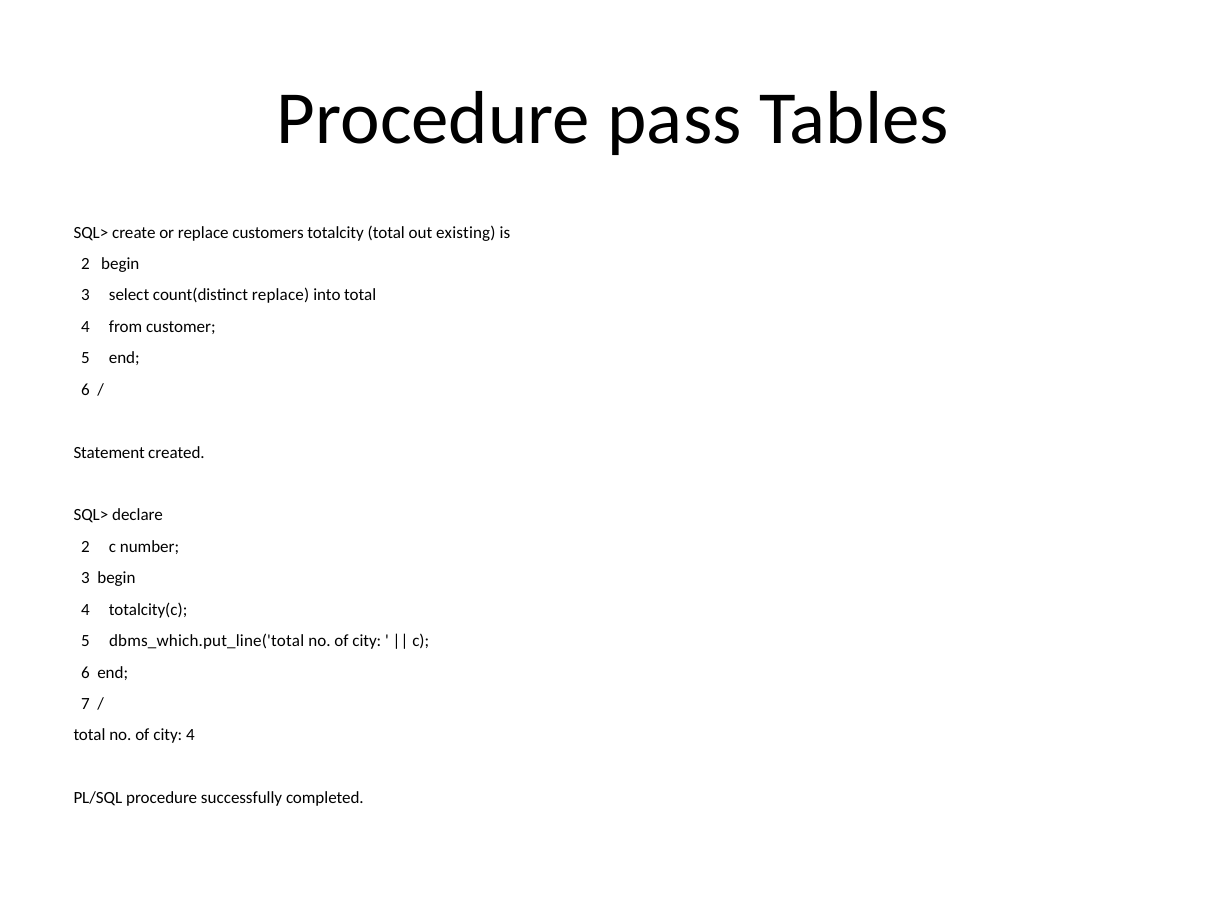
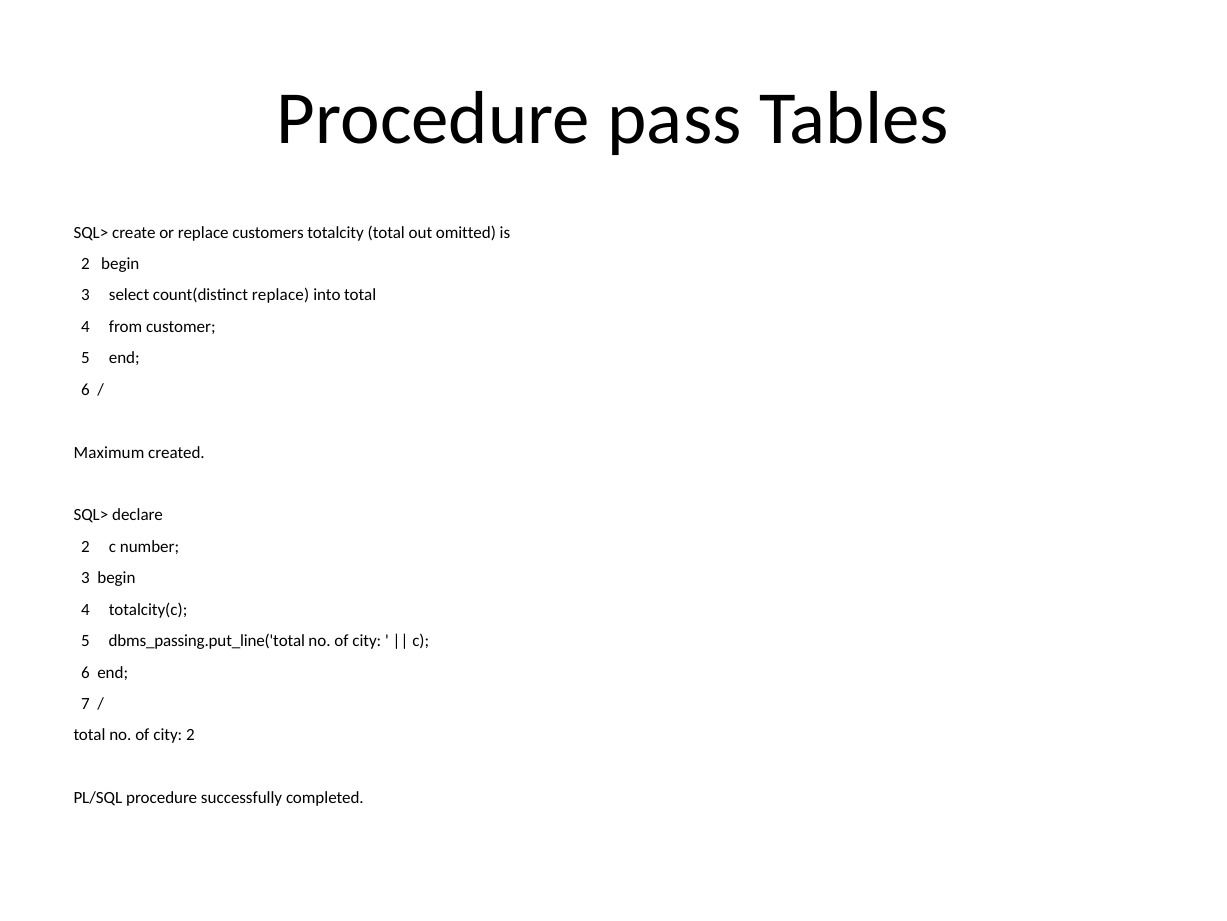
existing: existing -> omitted (466, 232)
Statement: Statement -> Maximum (109, 452)
dbms_which.put_line('total: dbms_which.put_line('total -> dbms_passing.put_line('total (207, 640)
city 4: 4 -> 2 (190, 735)
